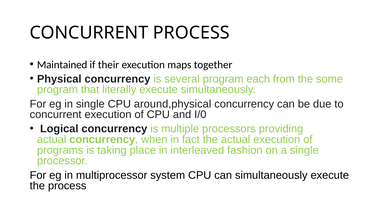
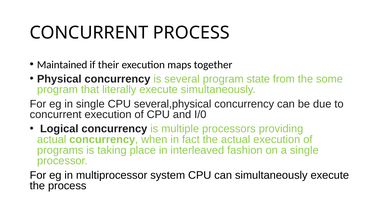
each: each -> state (258, 79)
around,physical: around,physical -> several,physical (173, 104)
